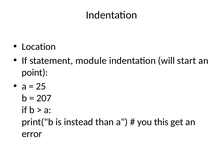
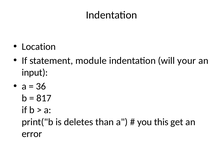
start: start -> your (187, 61)
point: point -> input (35, 73)
25: 25 -> 36 (41, 86)
207: 207 -> 817 (44, 98)
instead: instead -> deletes (79, 122)
